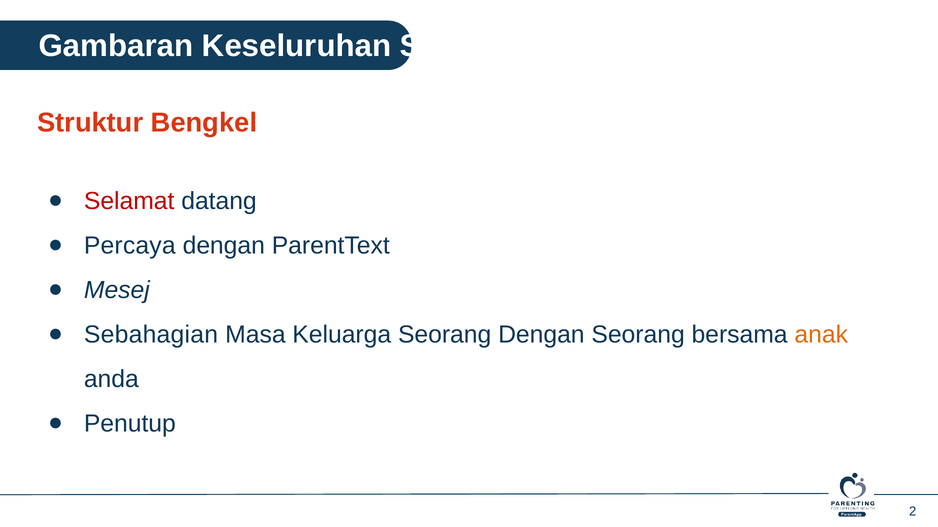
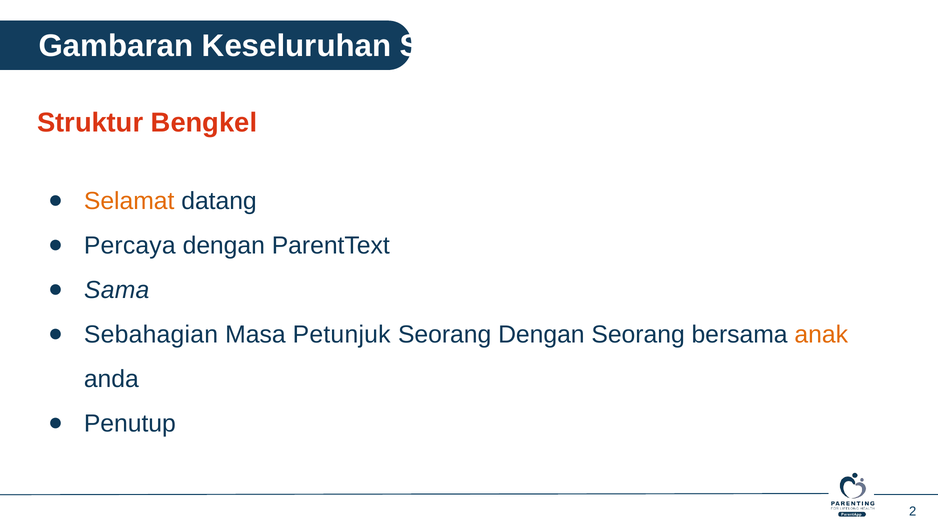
Selamat colour: red -> orange (129, 201)
Mesej: Mesej -> Sama (117, 291)
Keluarga: Keluarga -> Petunjuk (342, 335)
